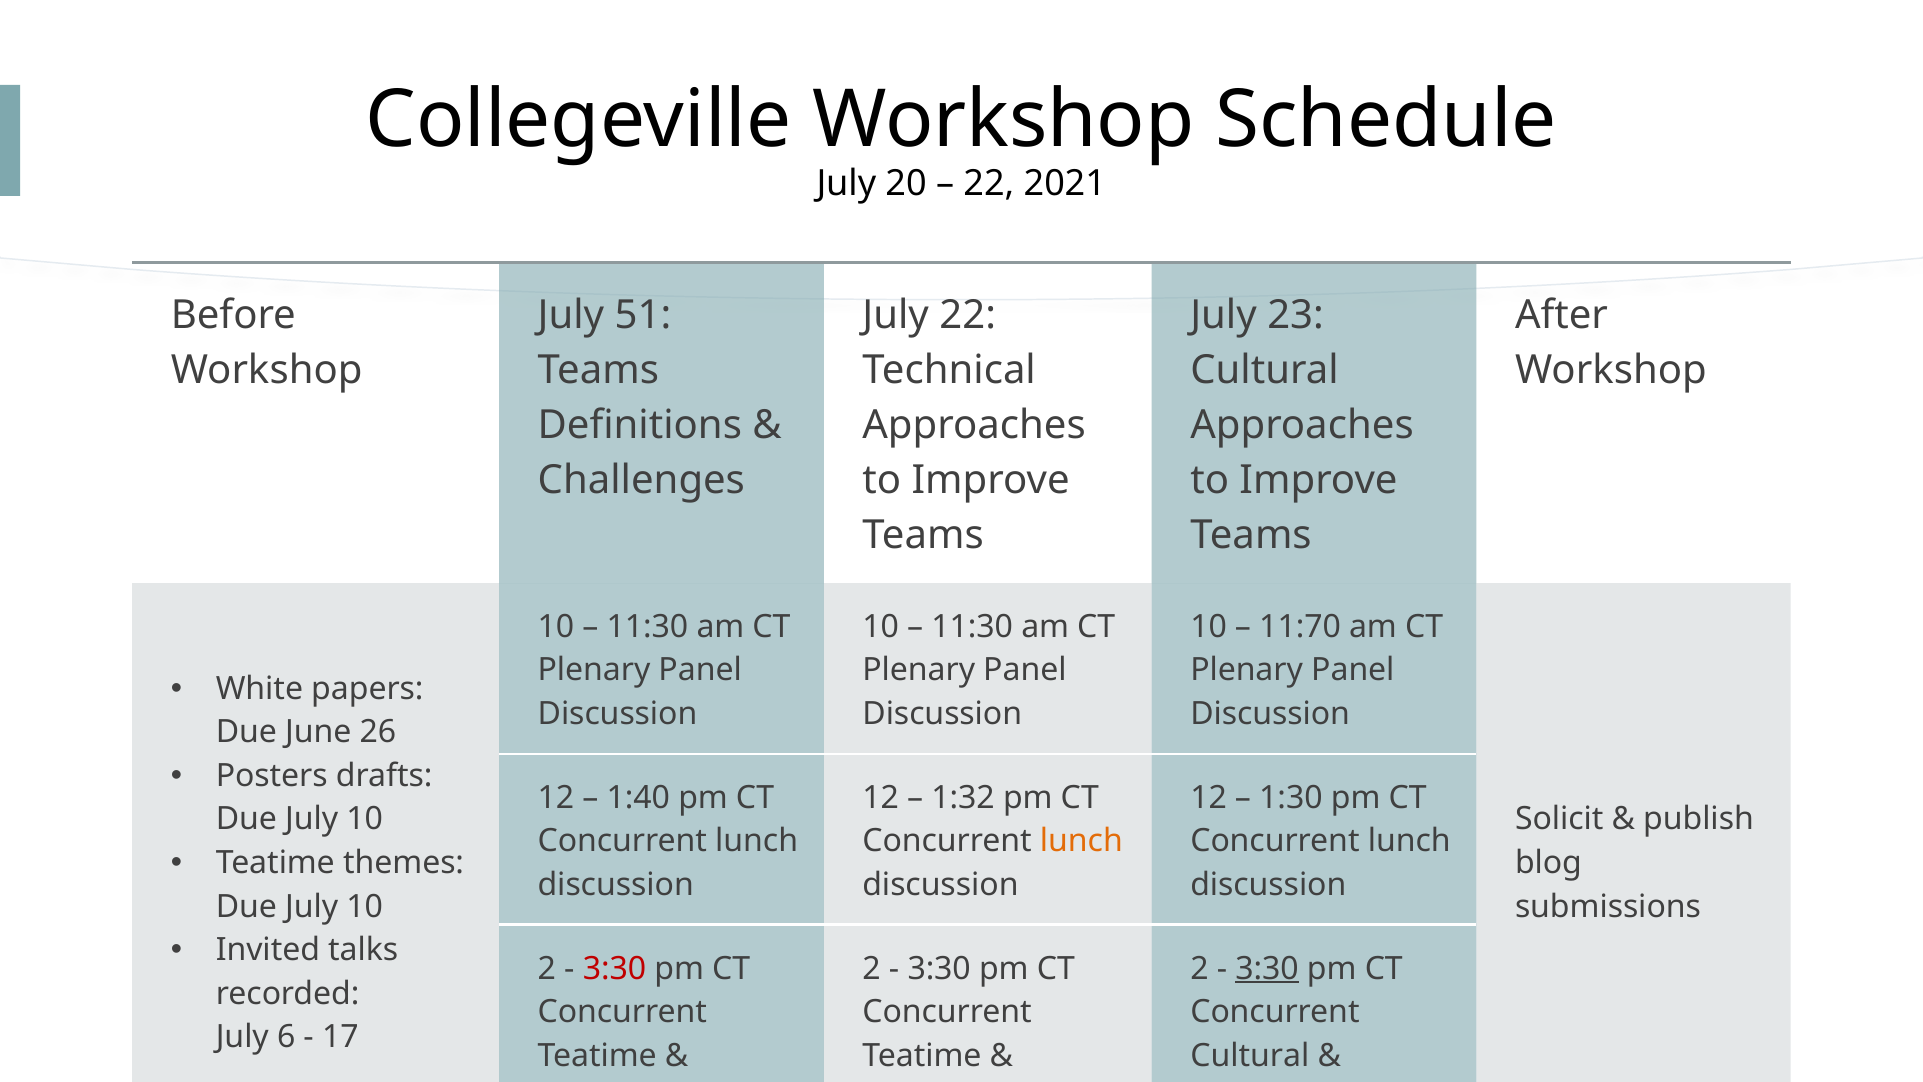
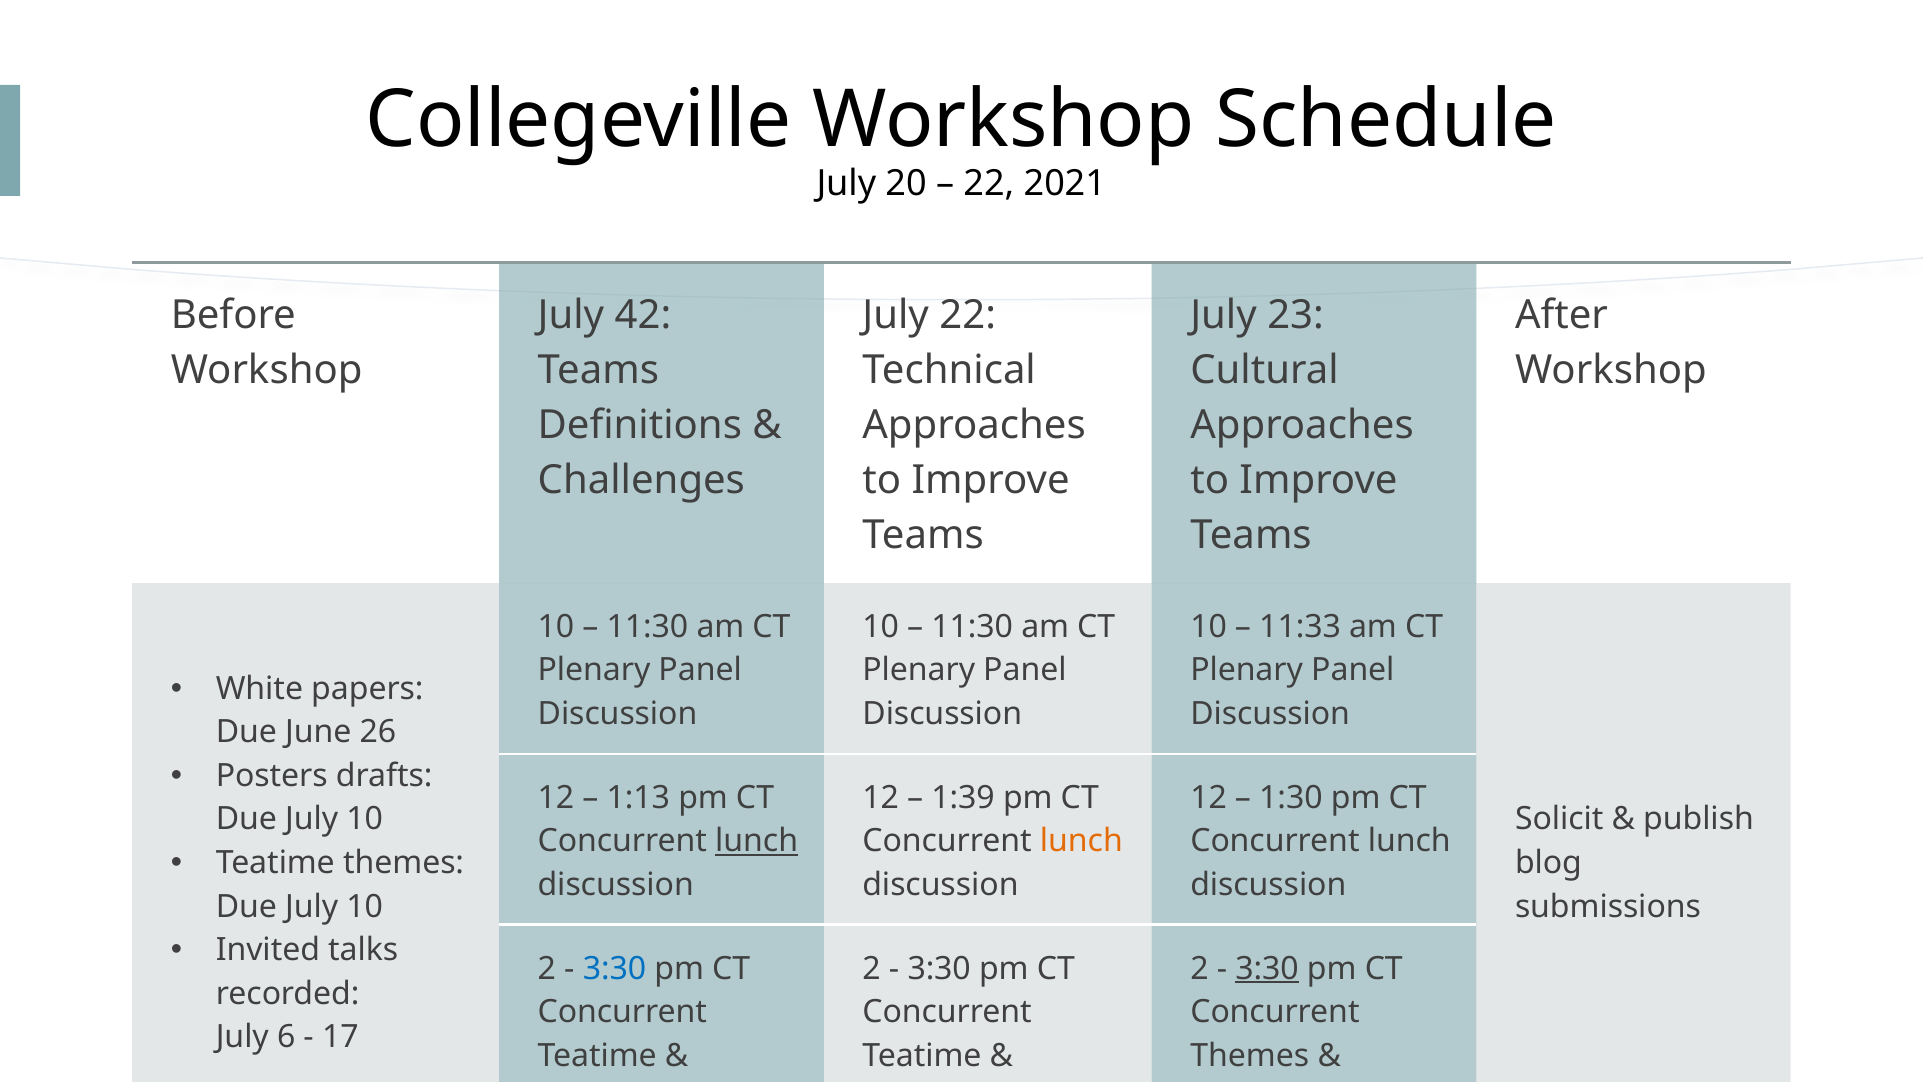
51: 51 -> 42 (643, 316)
11:70: 11:70 -> 11:33 (1300, 627)
1:40: 1:40 -> 1:13 (638, 797)
1:32: 1:32 -> 1:39 (963, 797)
lunch underline: none -> present (757, 841)
3:30 colour: red -> blue (614, 968)
Cultural: Cultural -> Themes (1250, 1055)
